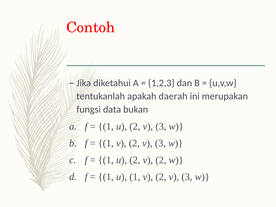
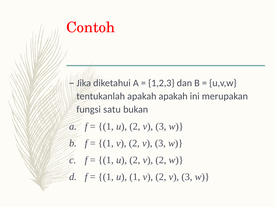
apakah daerah: daerah -> apakah (173, 96)
data: data -> satu (112, 110)
